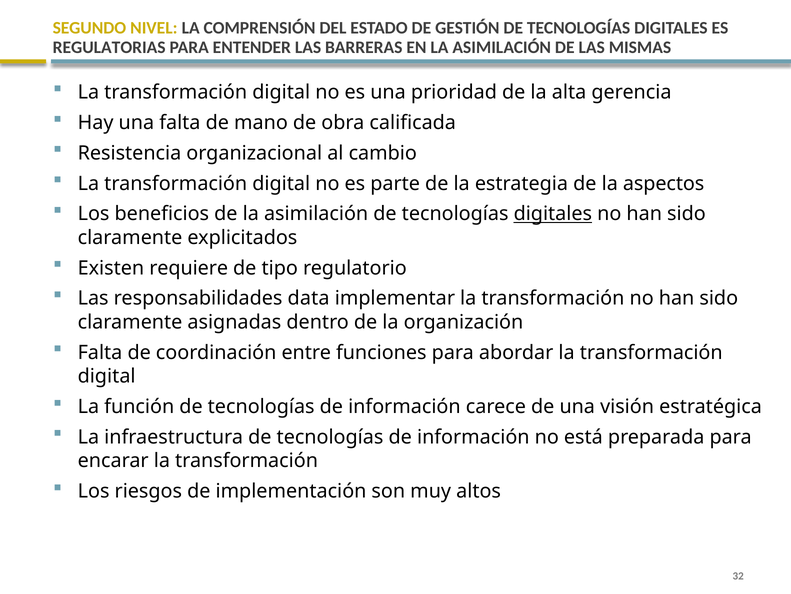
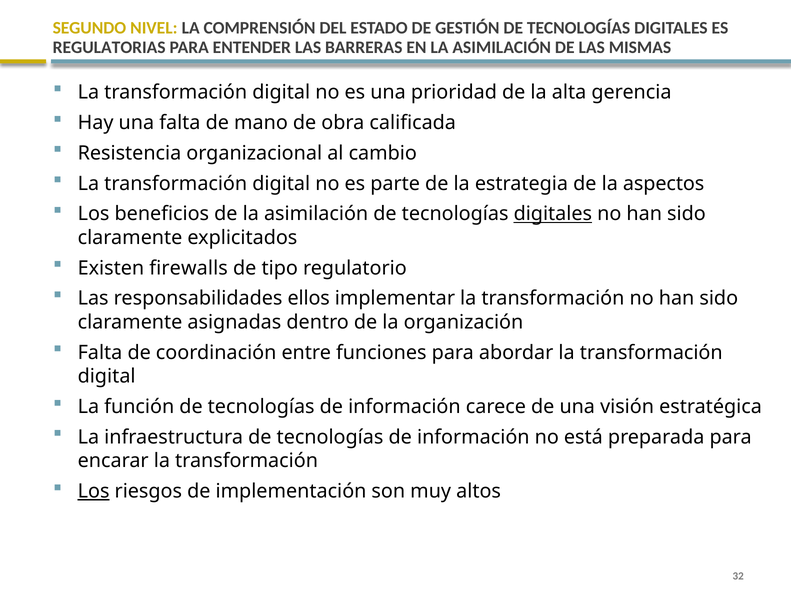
requiere: requiere -> firewalls (189, 268)
data: data -> ellos (309, 298)
Los underline: none -> present (94, 491)
